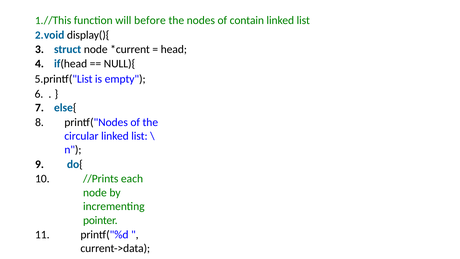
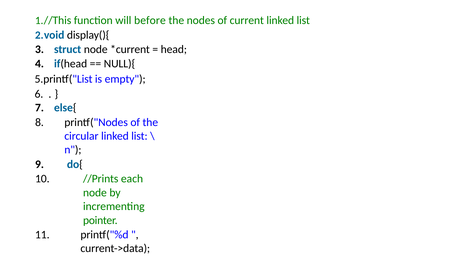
of contain: contain -> current (247, 20)
